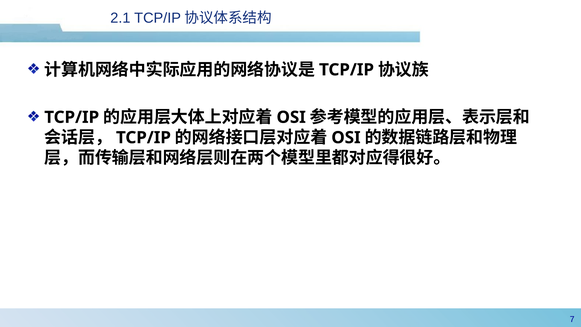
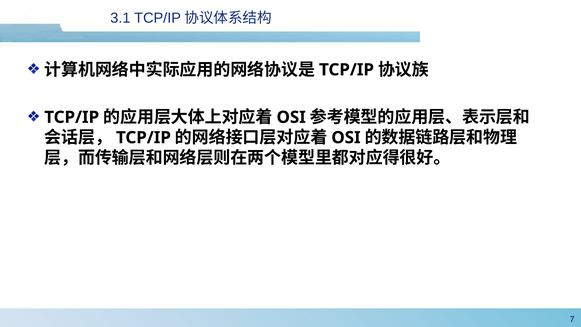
2.1: 2.1 -> 3.1 (120, 18)
